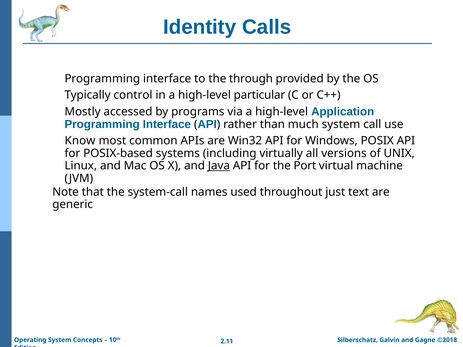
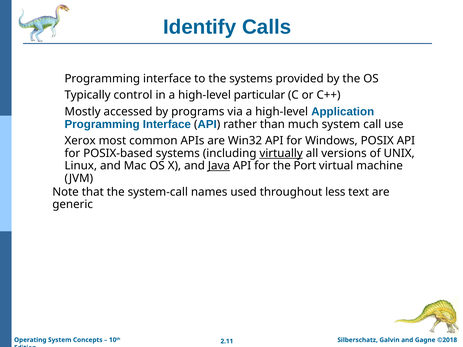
Identity: Identity -> Identify (200, 27)
the through: through -> systems (251, 79)
Know: Know -> Xerox (80, 141)
virtually underline: none -> present (281, 153)
just: just -> less (335, 192)
